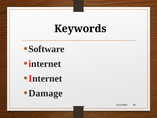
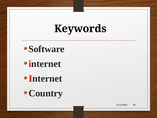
Damage: Damage -> Country (46, 93)
